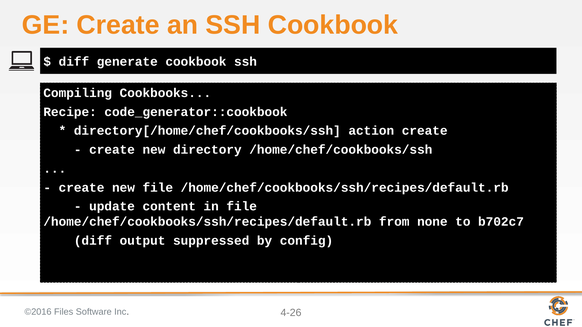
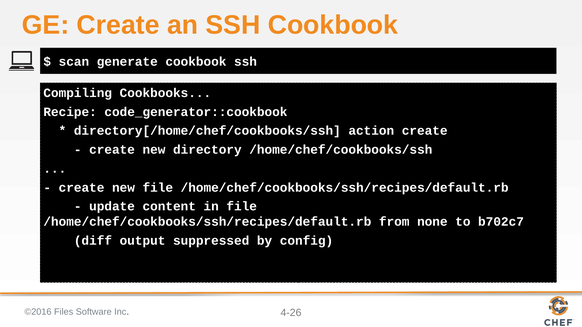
diff: diff -> scan (74, 62)
